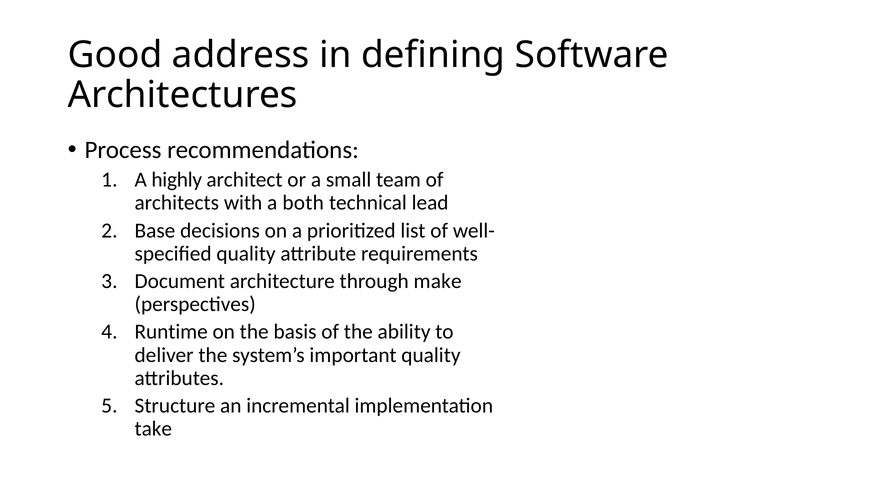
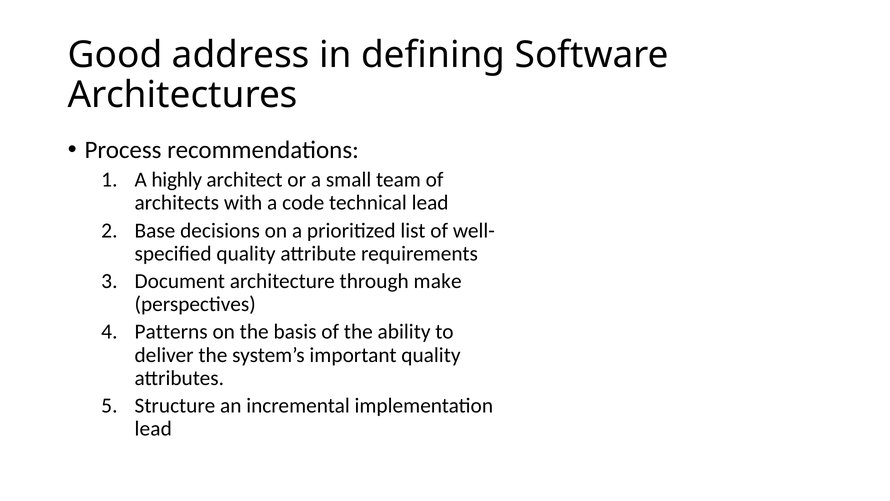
both: both -> code (303, 203)
Runtime: Runtime -> Patterns (171, 332)
take: take -> lead (153, 428)
